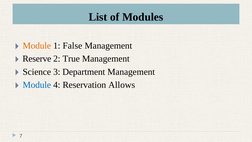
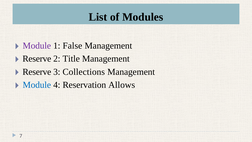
Module colour: orange -> purple (37, 46)
True: True -> Title (71, 59)
Science: Science -> Reserve (37, 72)
Department: Department -> Collections (84, 72)
